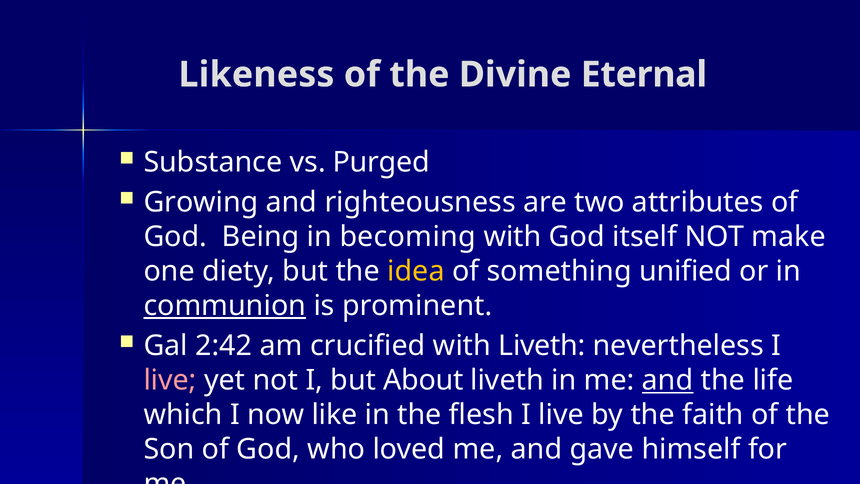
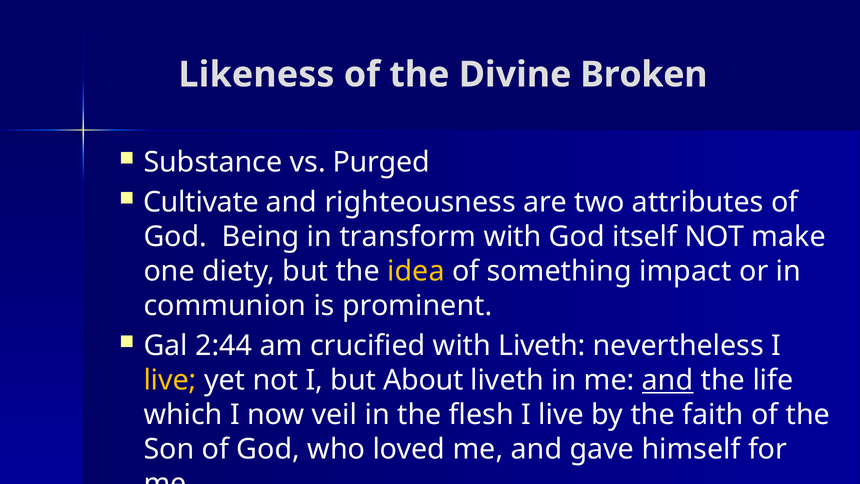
Eternal: Eternal -> Broken (644, 75)
Growing: Growing -> Cultivate (201, 202)
becoming: becoming -> transform (408, 237)
unified: unified -> impact (685, 271)
communion underline: present -> none (225, 306)
2:42: 2:42 -> 2:44 (224, 346)
live colour: pink -> yellow (170, 380)
like: like -> veil (334, 415)
